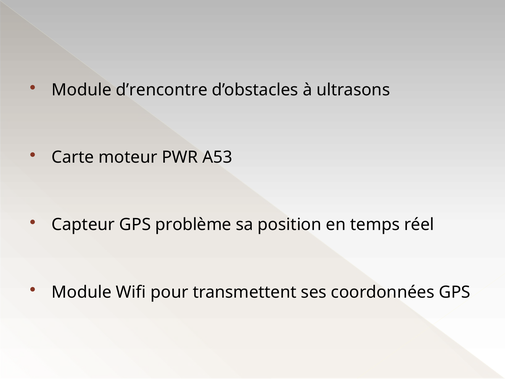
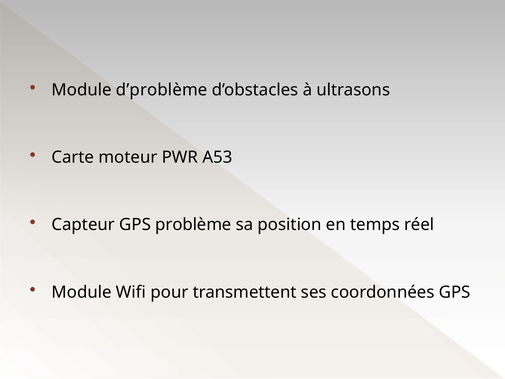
d’rencontre: d’rencontre -> d’problème (162, 90)
